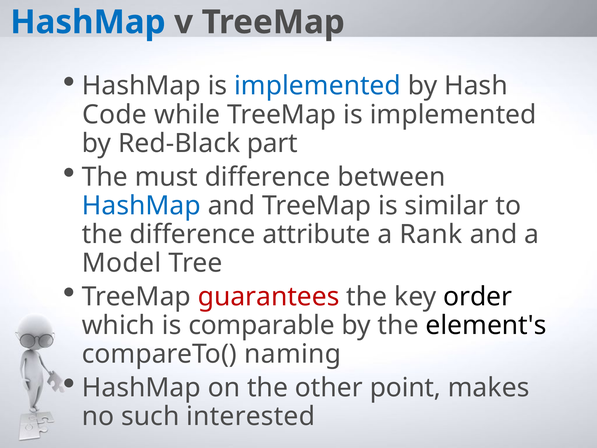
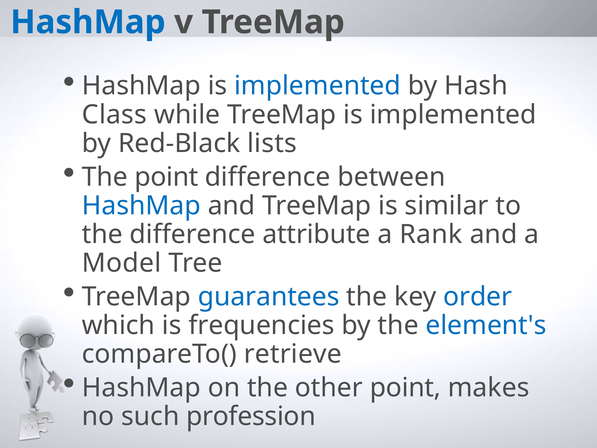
Code: Code -> Class (114, 115)
part: part -> lists (272, 143)
The must: must -> point (166, 177)
guarantees colour: red -> blue (269, 297)
order colour: black -> blue (478, 297)
comparable: comparable -> frequencies (261, 325)
element's colour: black -> blue (486, 325)
naming: naming -> retrieve (293, 354)
interested: interested -> profession (251, 416)
